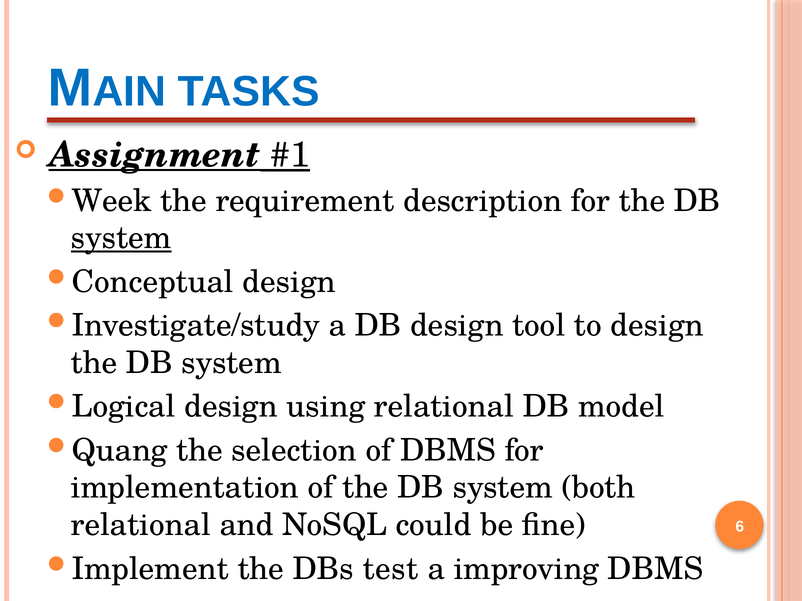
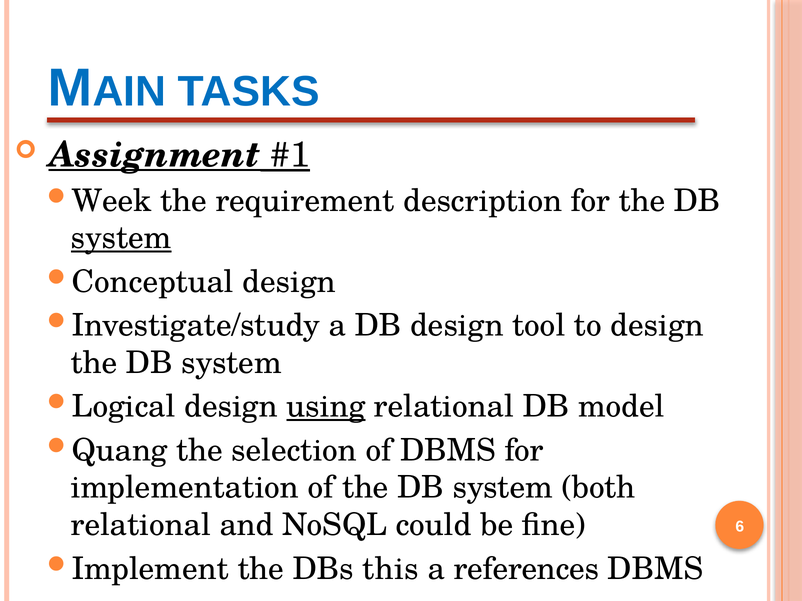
using underline: none -> present (326, 407)
test: test -> this (391, 569)
improving: improving -> references (526, 569)
